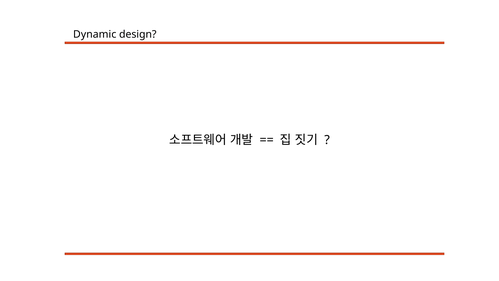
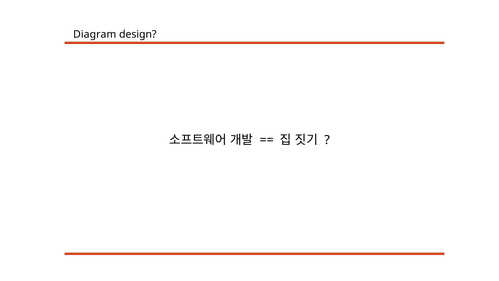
Dynamic: Dynamic -> Diagram (95, 34)
